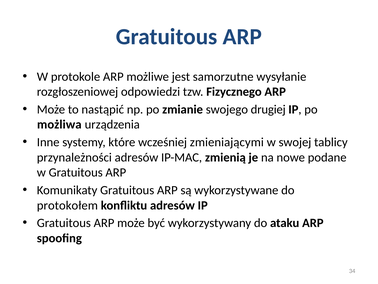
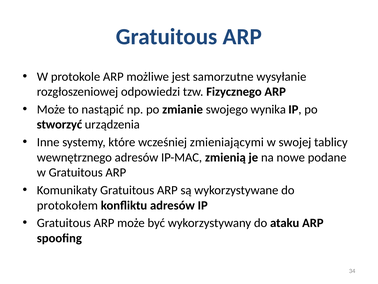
drugiej: drugiej -> wynika (268, 109)
możliwa: możliwa -> stworzyć (59, 124)
przynależności: przynależności -> wewnętrznego (74, 157)
